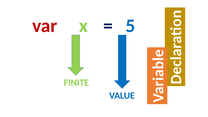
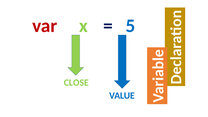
FINITE: FINITE -> CLOSE (76, 83)
